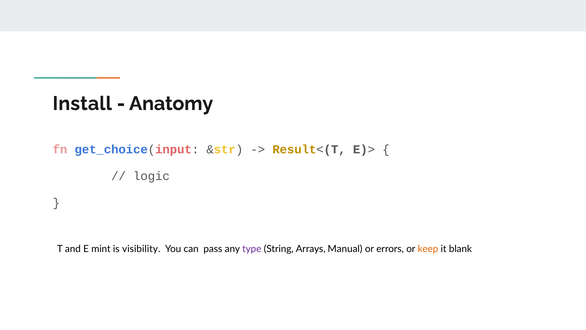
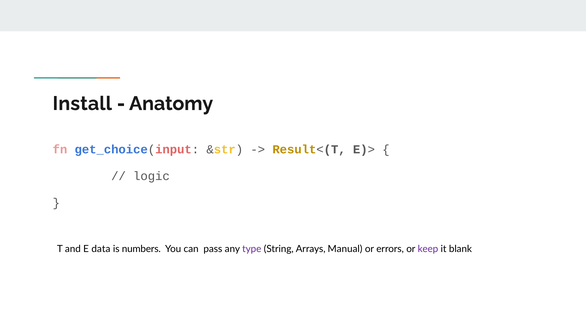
mint: mint -> data (101, 249)
visibility: visibility -> numbers (141, 249)
keep colour: orange -> purple (428, 249)
